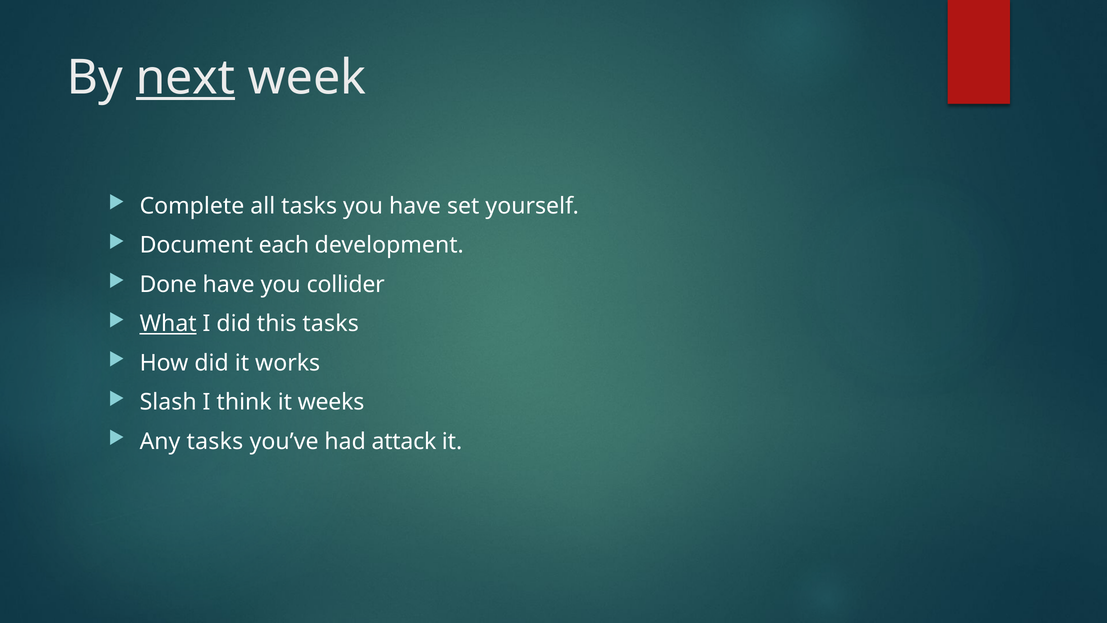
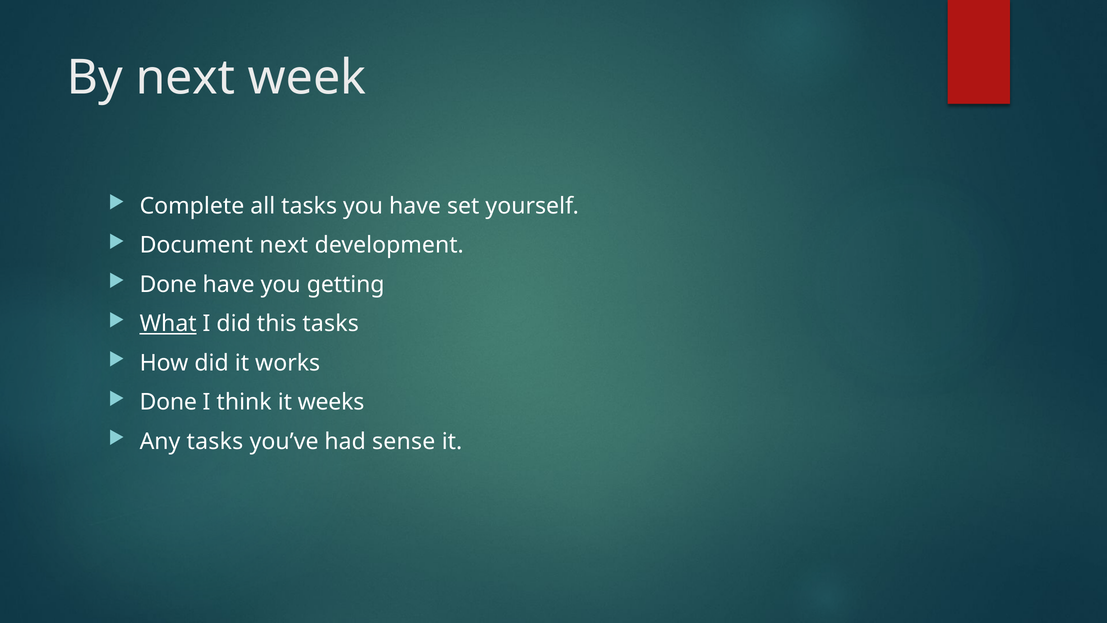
next underline: present -> none (186, 78)
Document each: each -> next (284, 245)
collider: collider -> getting (346, 284)
Slash: Slash -> Done (168, 402)
attack: attack -> sense (404, 441)
